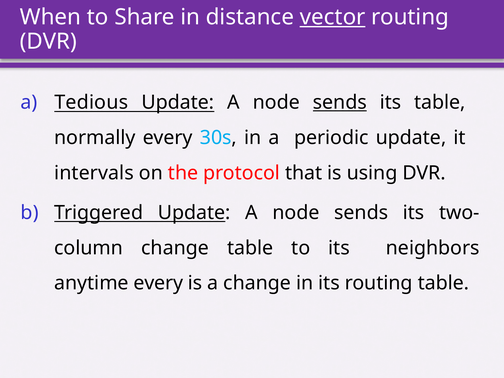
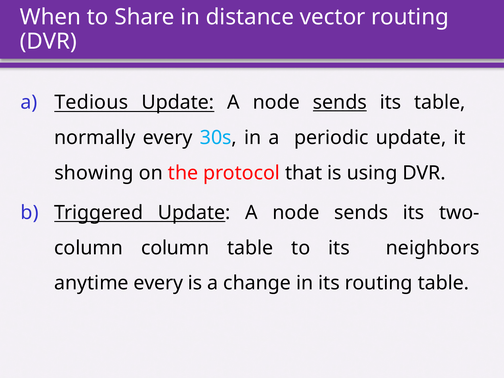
vector underline: present -> none (333, 17)
intervals: intervals -> showing (94, 173)
change: change -> column (175, 248)
